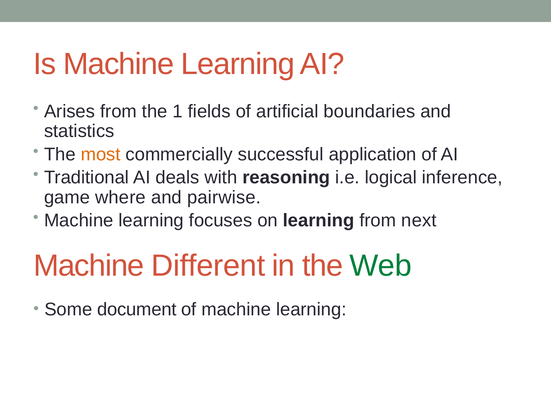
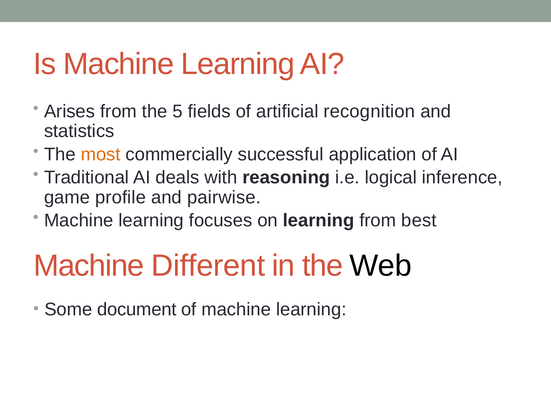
1: 1 -> 5 (178, 111)
boundaries: boundaries -> recognition (369, 111)
where: where -> profile (120, 197)
next: next -> best (419, 221)
Web colour: green -> black (381, 266)
